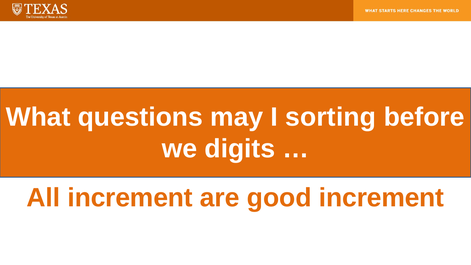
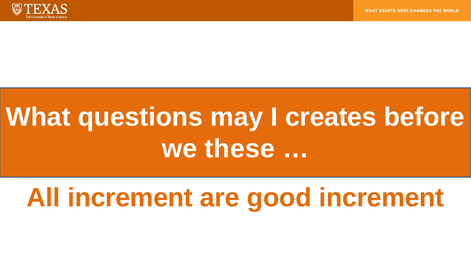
sorting: sorting -> creates (331, 117)
digits: digits -> these (240, 149)
